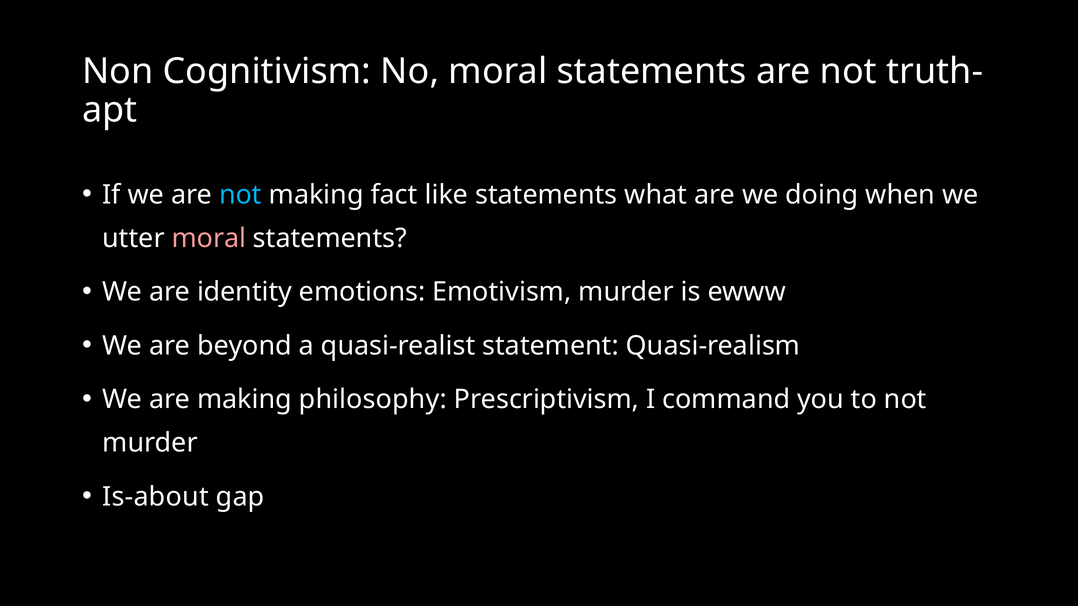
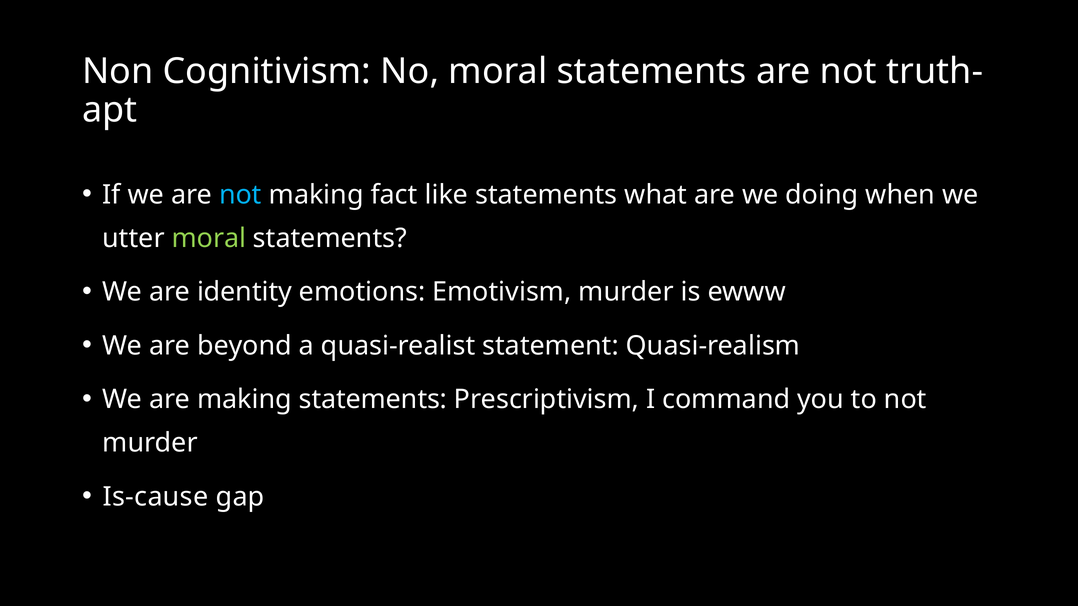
moral colour: pink -> light green (209, 238)
making philosophy: philosophy -> statements (373, 400)
Is-about: Is-about -> Is-cause (156, 497)
